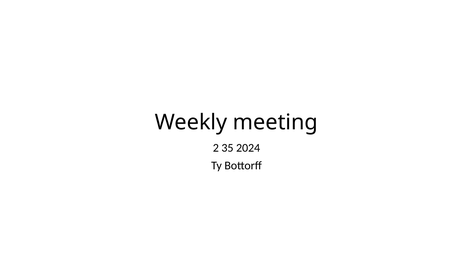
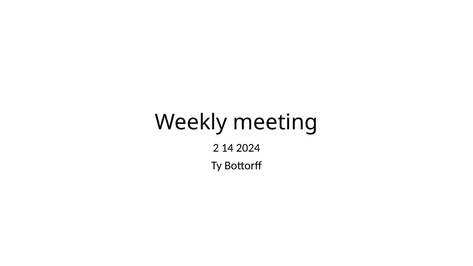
35: 35 -> 14 (227, 148)
